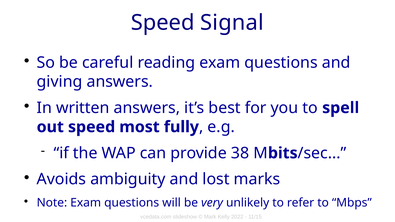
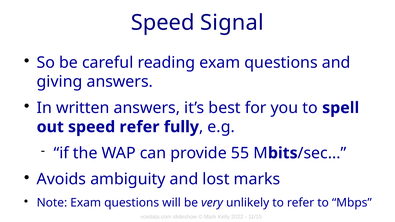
speed most: most -> refer (139, 127)
38: 38 -> 55 (240, 153)
